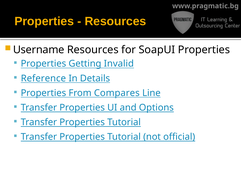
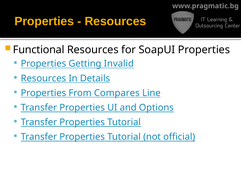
Username: Username -> Functional (39, 50)
Reference: Reference -> Resources (43, 78)
